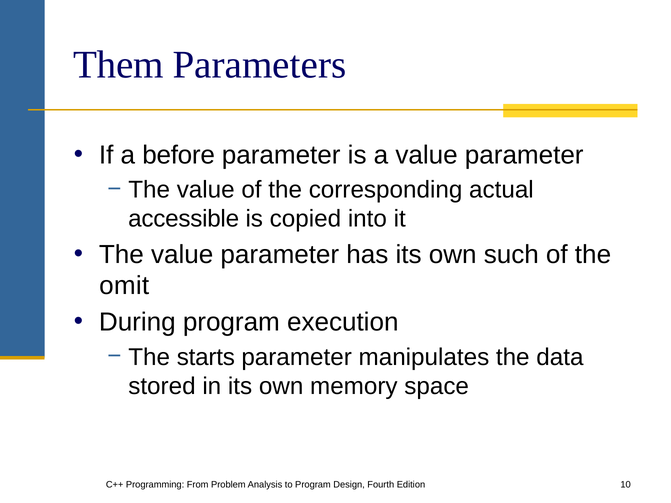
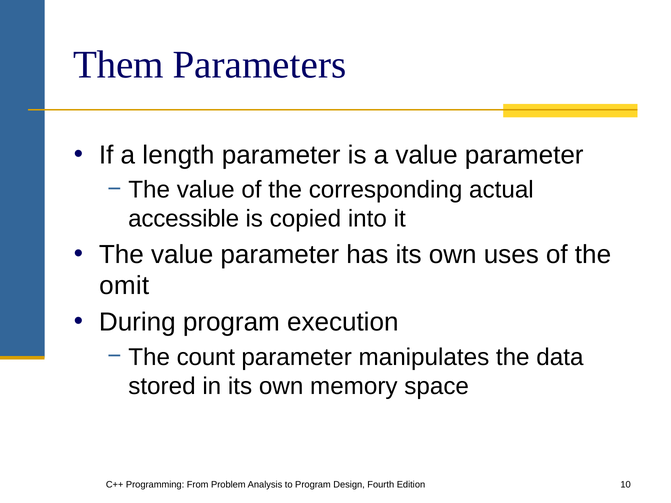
before: before -> length (178, 155)
such: such -> uses (511, 255)
starts: starts -> count (206, 357)
